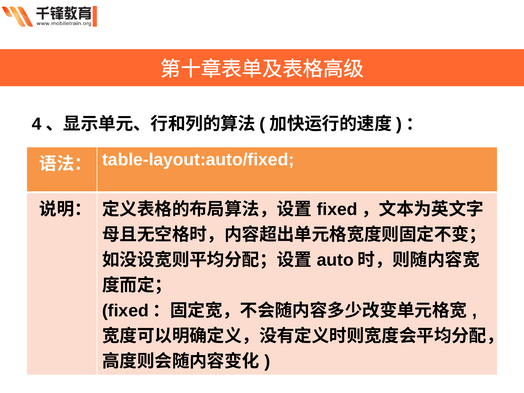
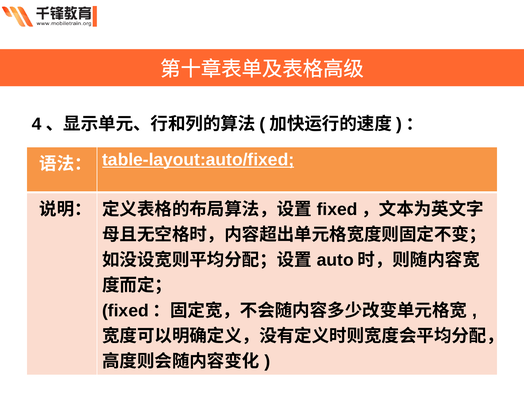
table-layout:auto/fixed underline: none -> present (198, 160)
